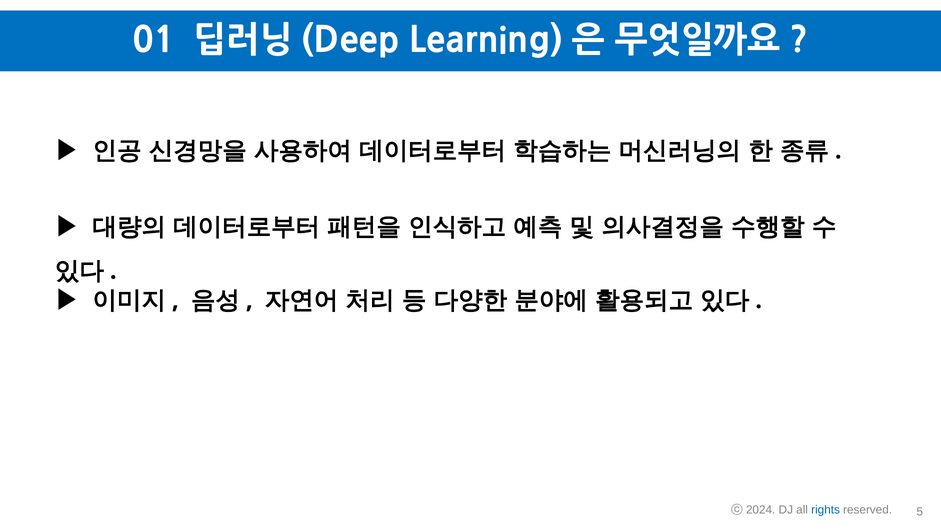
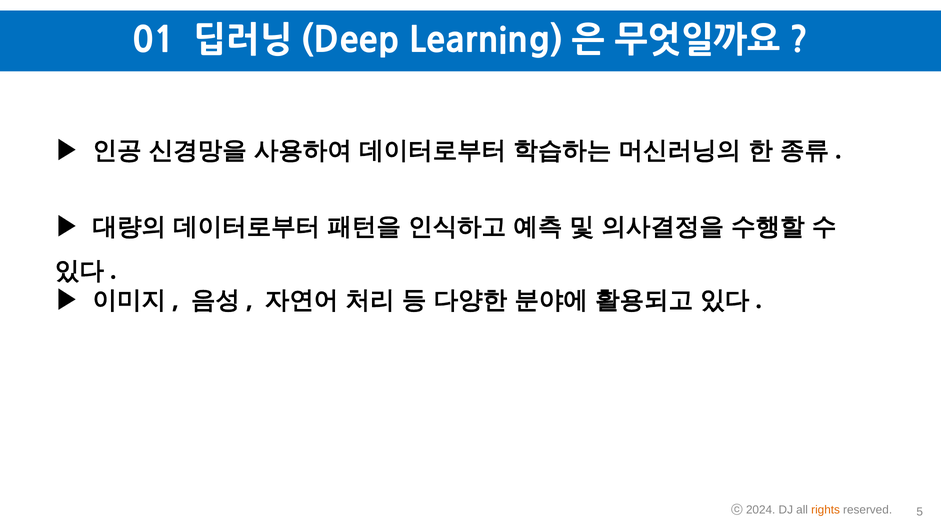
rights colour: blue -> orange (826, 510)
